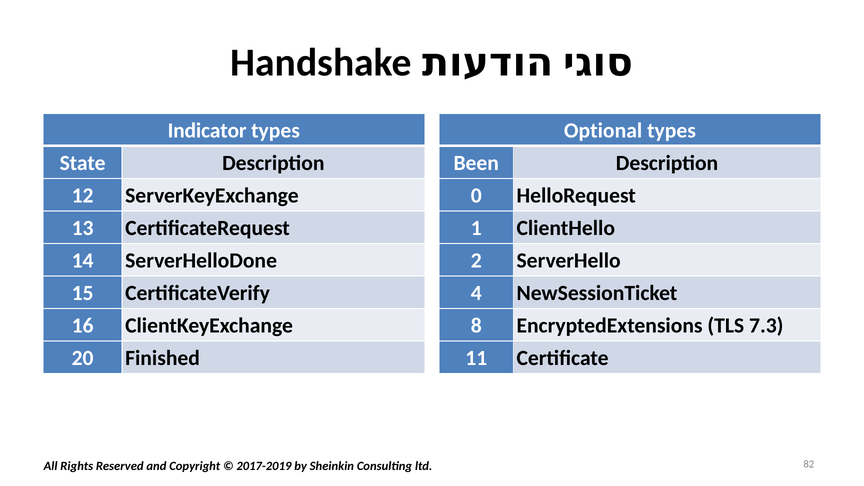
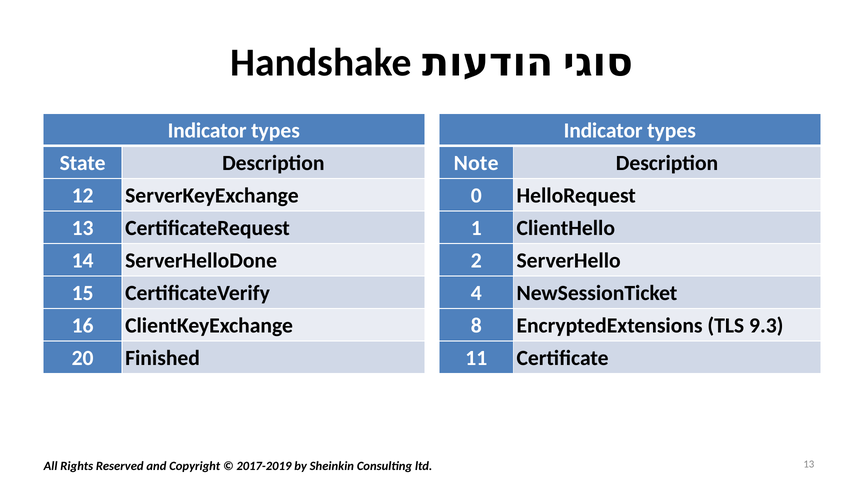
Optional: Optional -> Indicator (603, 131)
Been: Been -> Note (476, 163)
7.3: 7.3 -> 9.3 (766, 326)
82: 82 -> 13 (809, 464)
